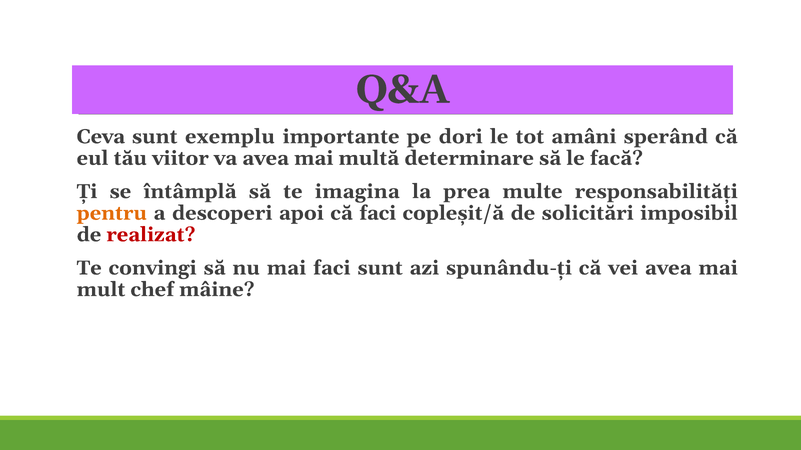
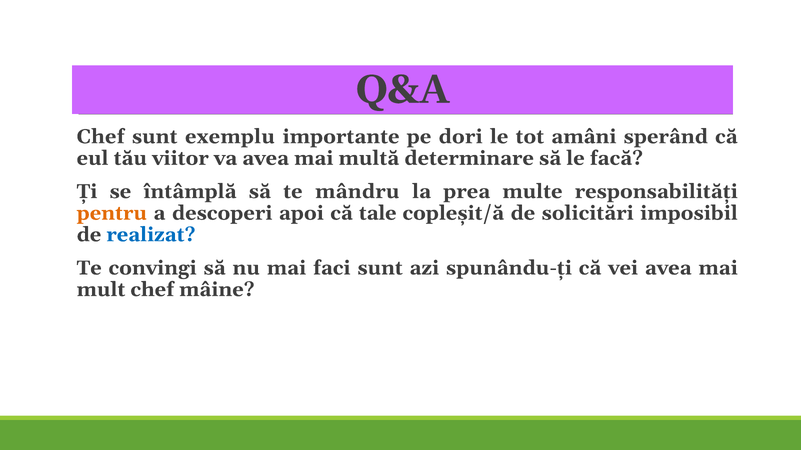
Ceva: Ceva -> Chef (101, 137)
imagina: imagina -> mândru (357, 192)
că faci: faci -> tale (378, 213)
realizat colour: red -> blue (151, 235)
